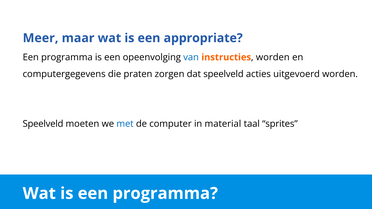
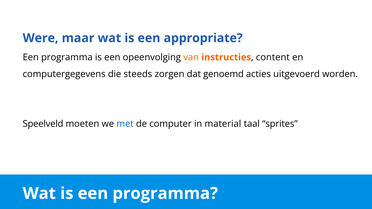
Meer: Meer -> Were (41, 38)
van colour: blue -> orange (191, 57)
instructies worden: worden -> content (273, 57)
praten: praten -> steeds (138, 74)
dat speelveld: speelveld -> genoemd (223, 74)
